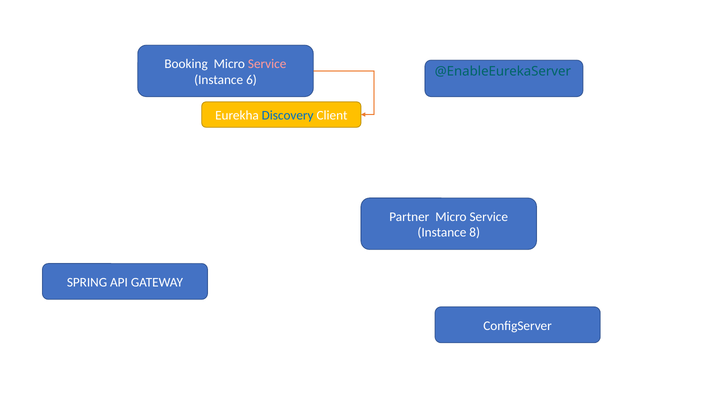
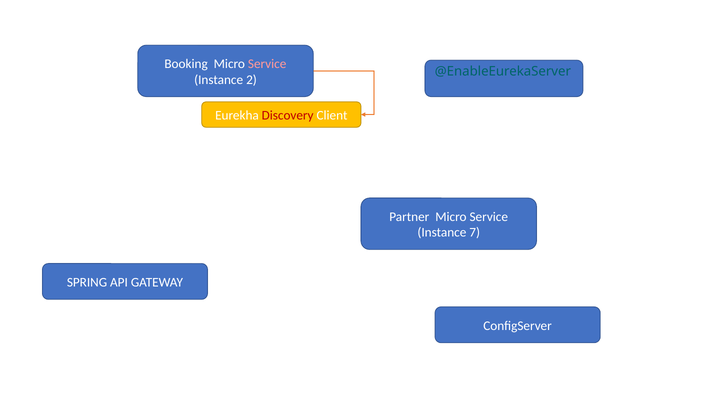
6: 6 -> 2 (251, 80)
Discovery colour: blue -> red (288, 116)
8: 8 -> 7 (475, 233)
